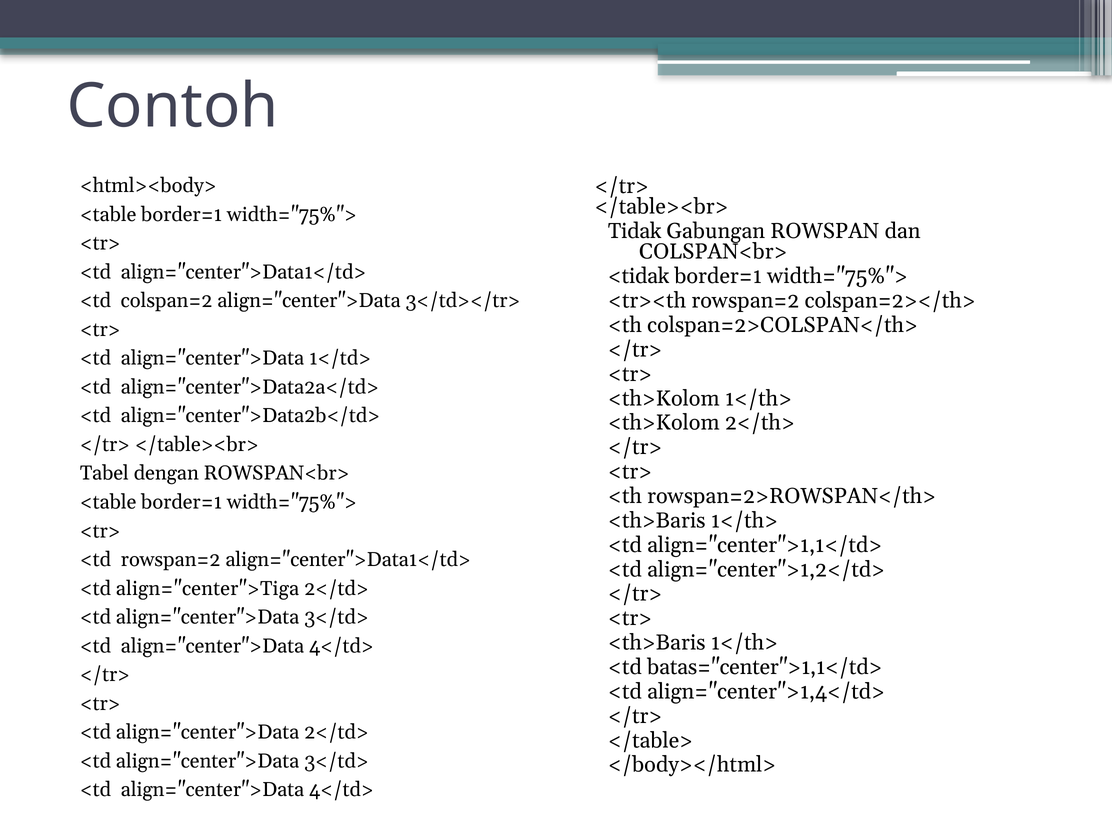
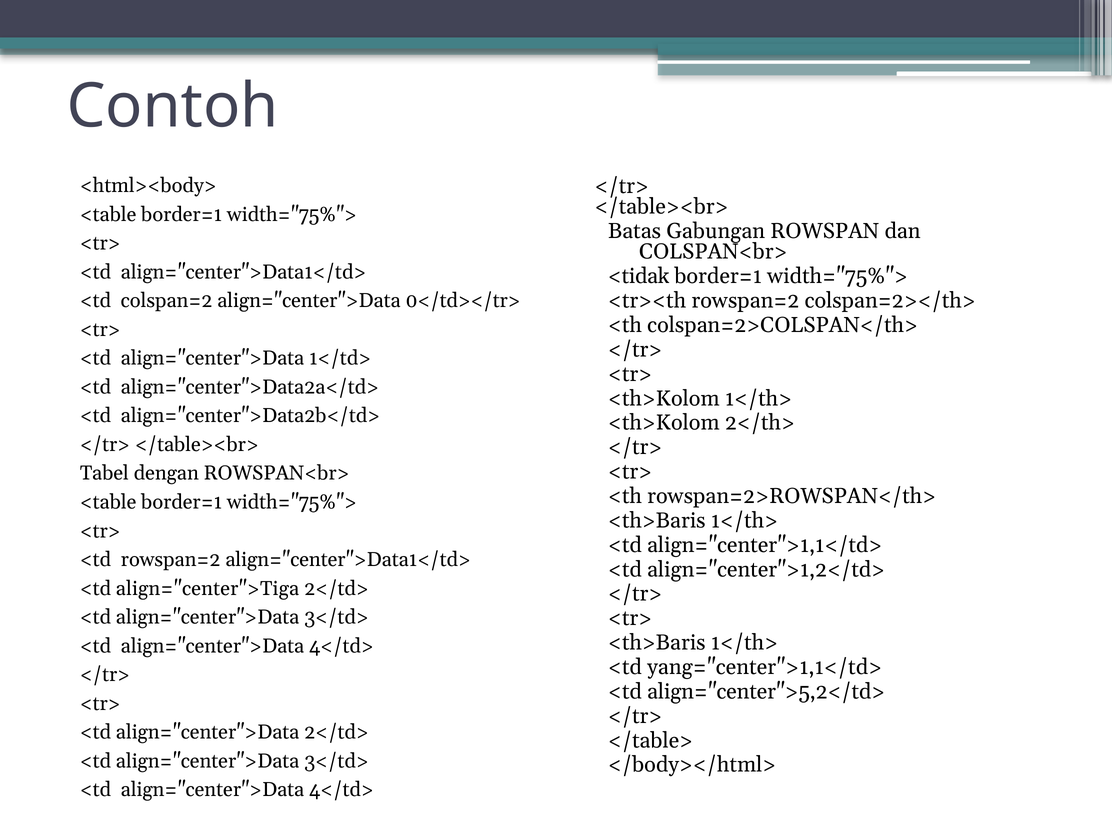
Tidak: Tidak -> Batas (635, 231)
3</td></tr>: 3</td></tr> -> 0</td></tr> (463, 301)
batas="center">1,1</td>: batas="center">1,1</td> -> yang="center">1,1</td> (765, 667)
align="center">1,4</td>: align="center">1,4</td> -> align="center">5,2</td> (766, 692)
